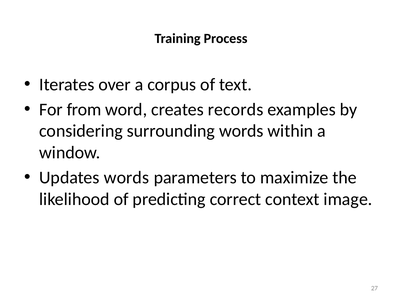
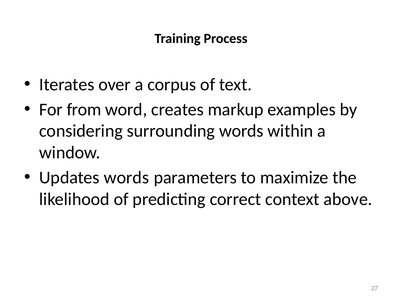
records: records -> markup (236, 109)
image: image -> above (348, 199)
